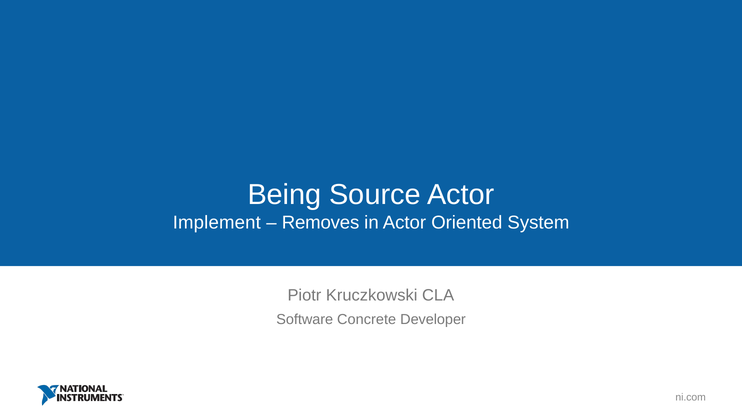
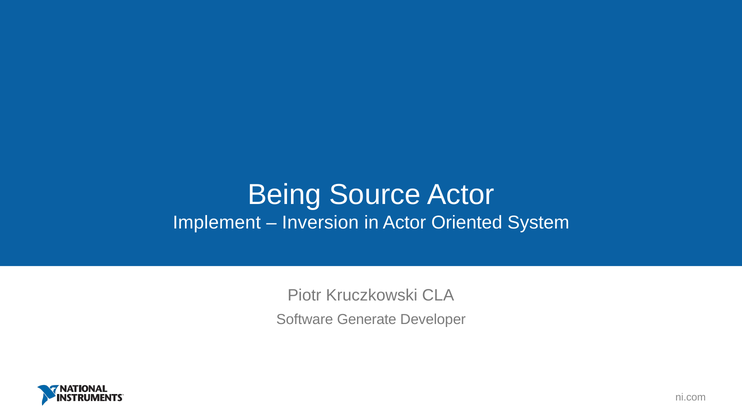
Removes: Removes -> Inversion (320, 223)
Concrete: Concrete -> Generate (367, 320)
